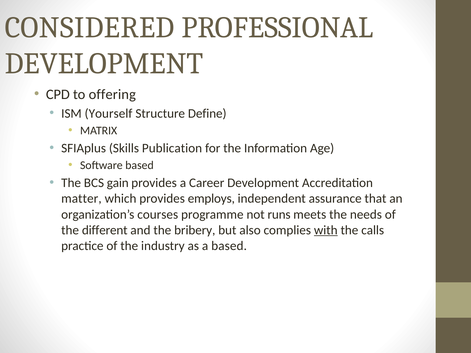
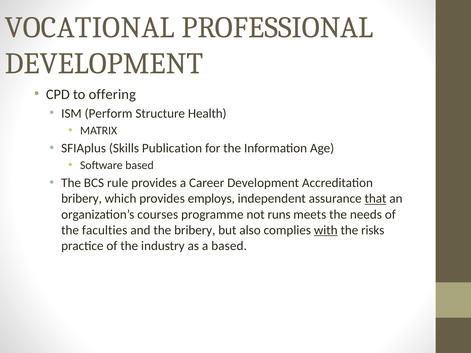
CONSIDERED: CONSIDERED -> VOCATIONAL (90, 28)
Yourself: Yourself -> Perform (109, 113)
Define: Define -> Health (207, 113)
gain: gain -> rule (118, 183)
matter: matter -> bribery (82, 199)
that underline: none -> present (375, 199)
different: different -> faculties (105, 230)
calls: calls -> risks (373, 230)
